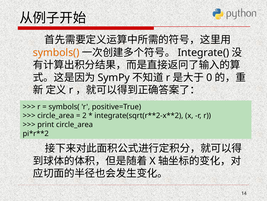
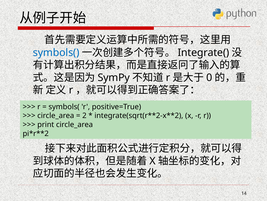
symbols( colour: orange -> blue (56, 52)
